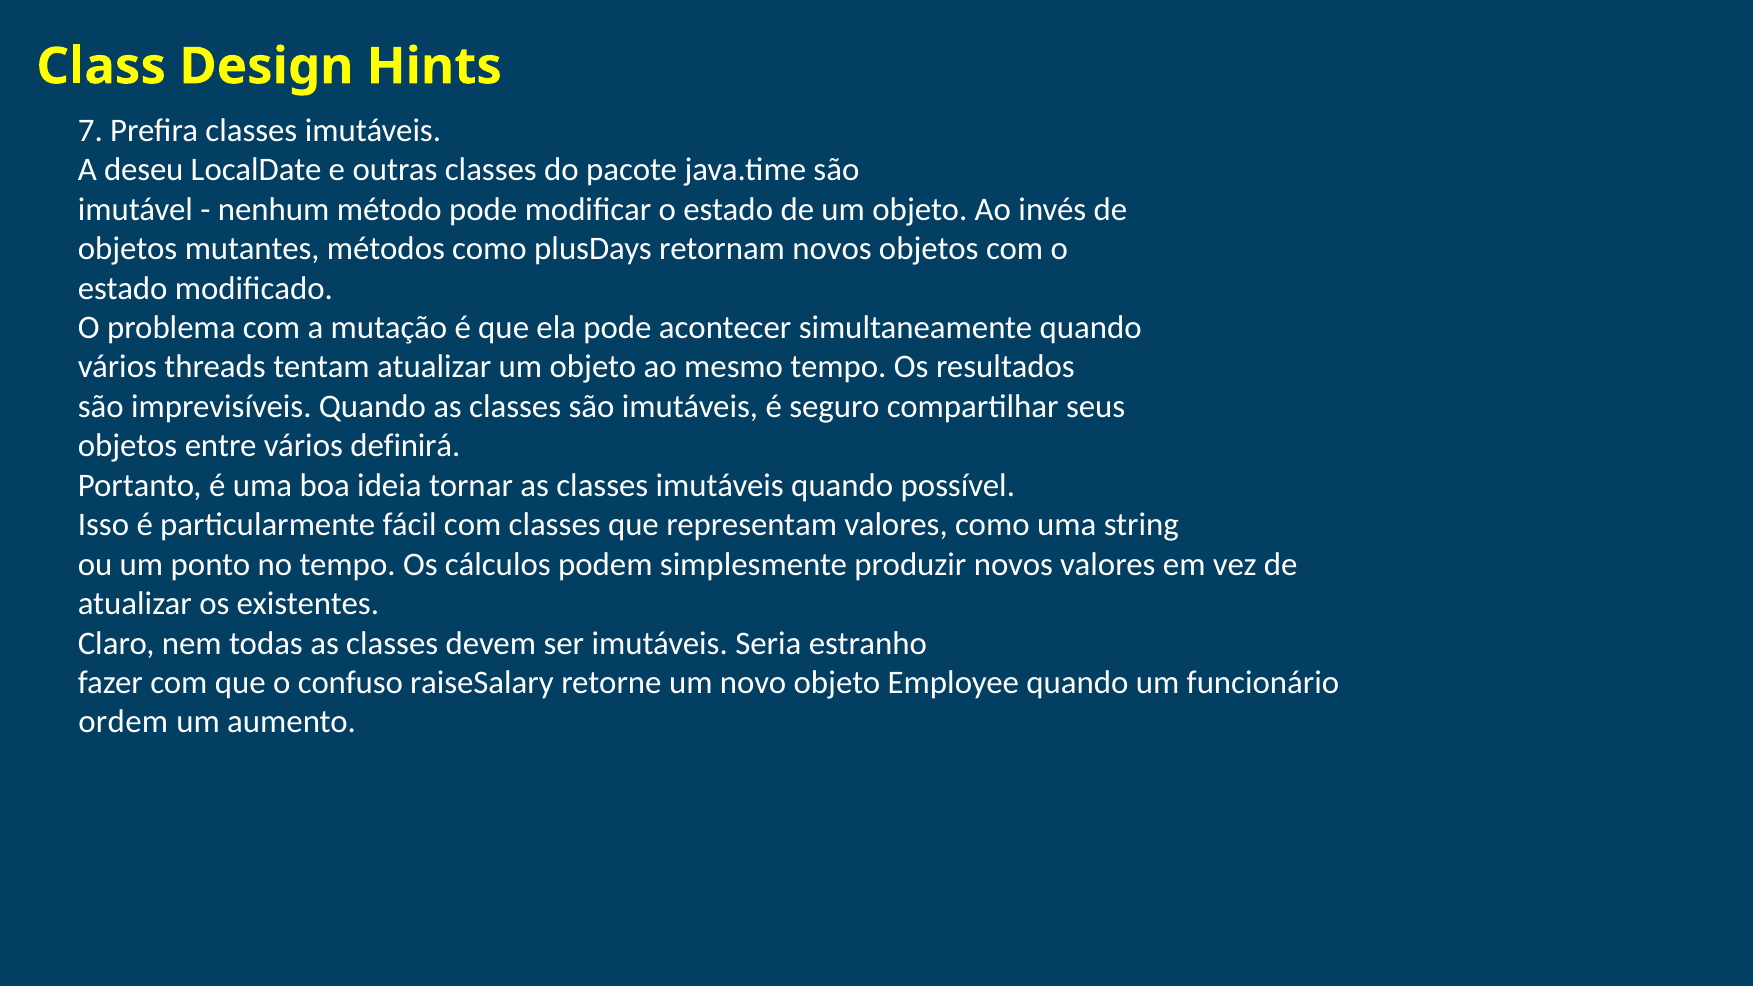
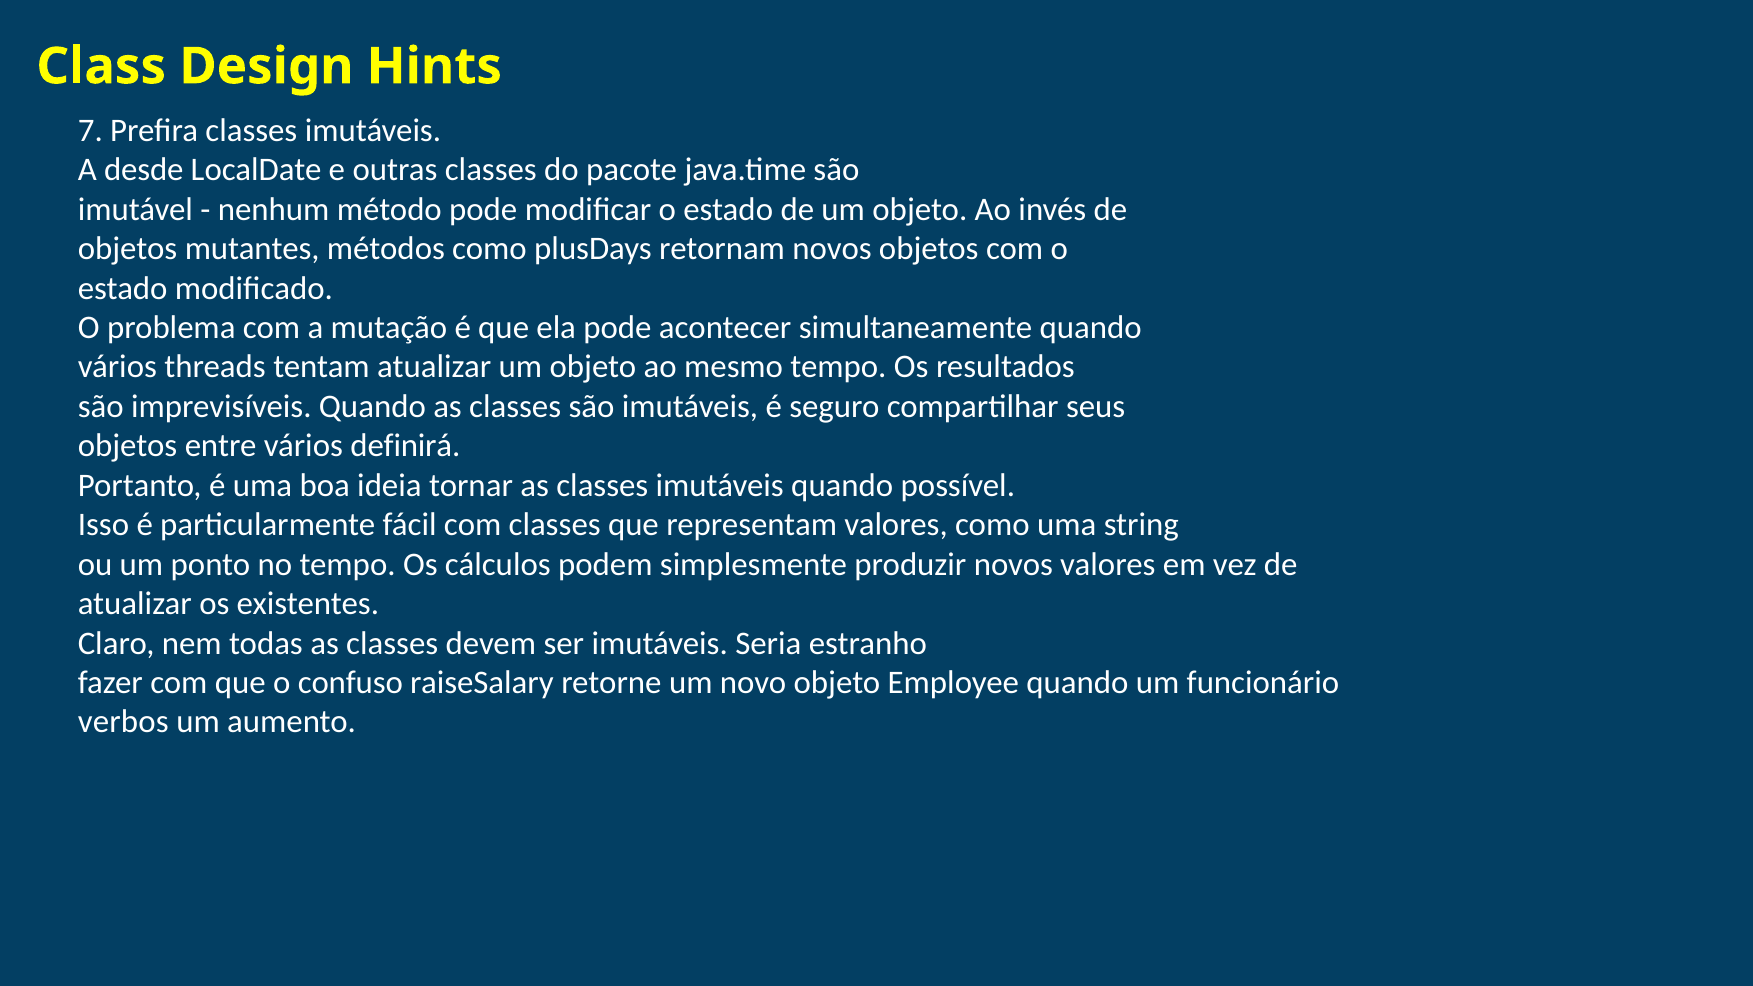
deseu: deseu -> desde (144, 170)
ordem: ordem -> verbos (123, 722)
